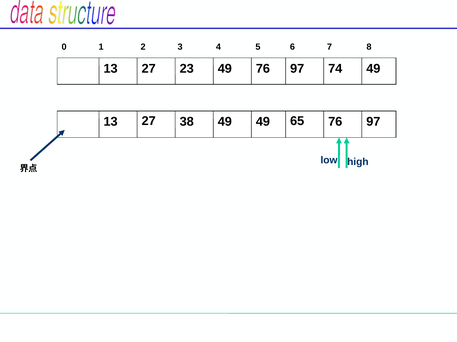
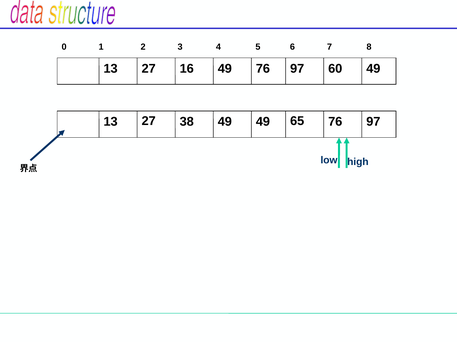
23: 23 -> 16 (187, 69)
74: 74 -> 60 (335, 69)
